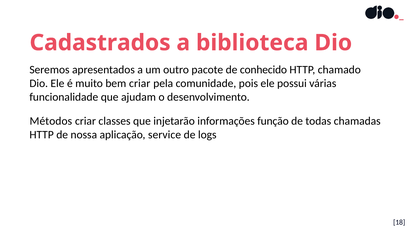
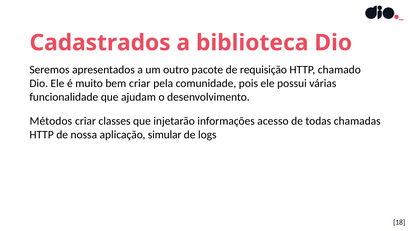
conhecido: conhecido -> requisição (263, 70)
função: função -> acesso (273, 121)
service: service -> simular (165, 135)
